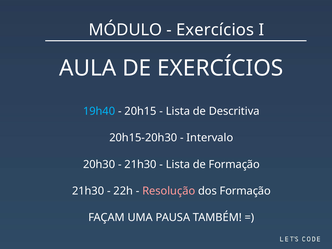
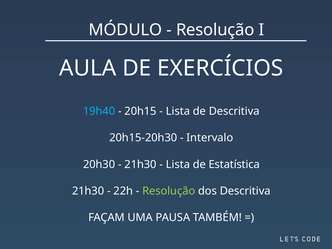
Exercícios: Exercícios -> Resolução (215, 30)
de Formação: Formação -> Estatística (234, 164)
Resolução colour: pink -> light green (169, 191)
dos Formação: Formação -> Descritiva (245, 191)
